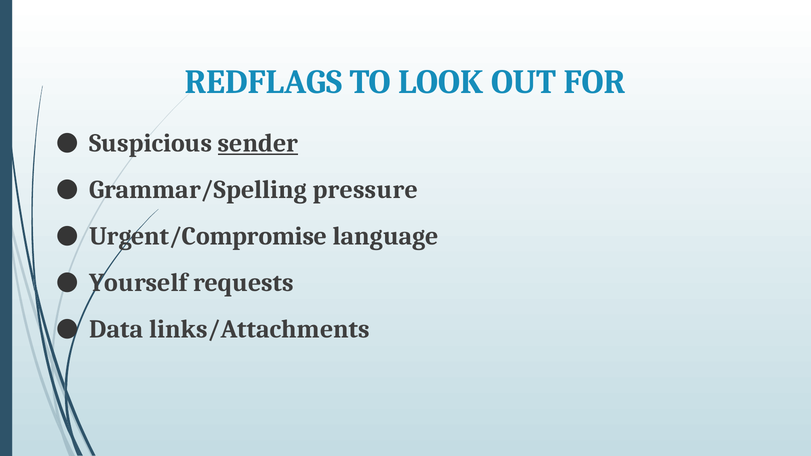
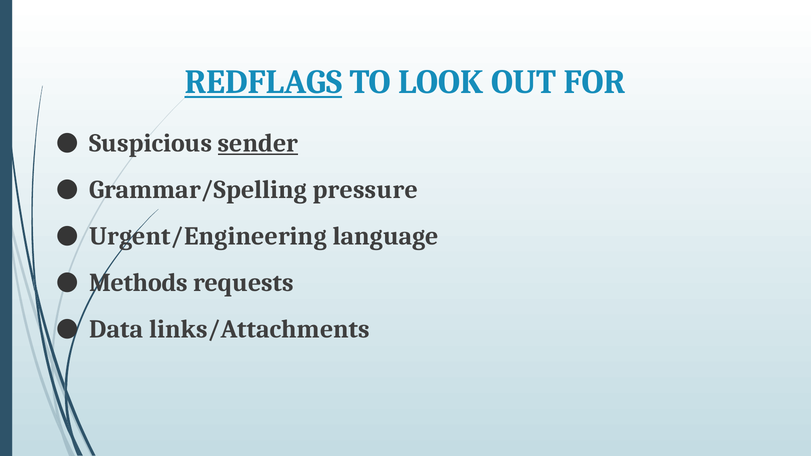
REDFLAGS underline: none -> present (264, 82)
Urgent/Compromise: Urgent/Compromise -> Urgent/Engineering (208, 236)
Yourself: Yourself -> Methods (138, 283)
